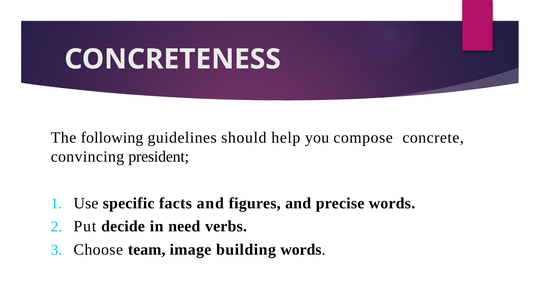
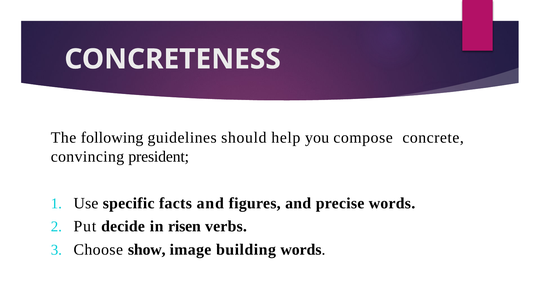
need: need -> risen (184, 226)
team: team -> show (147, 250)
